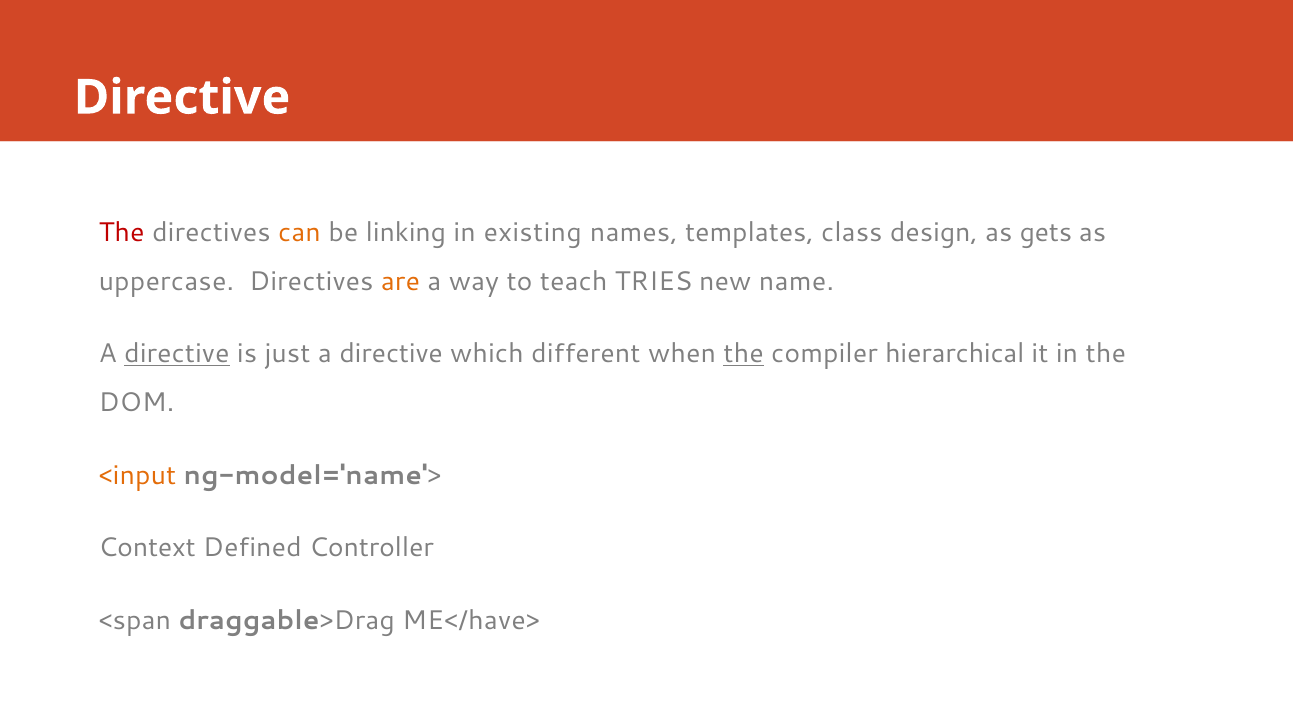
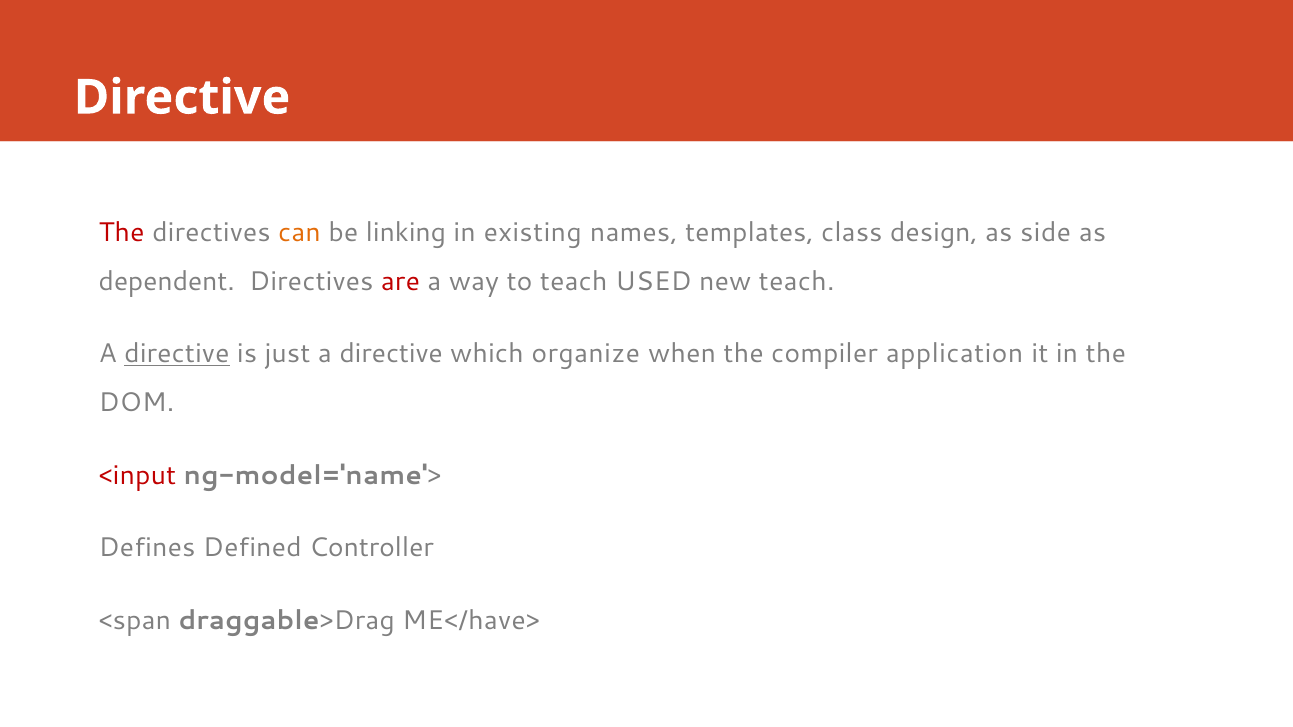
gets: gets -> side (1046, 233)
uppercase: uppercase -> dependent (167, 281)
are colour: orange -> red (400, 281)
TRIES: TRIES -> USED (653, 281)
new name: name -> teach (797, 281)
different: different -> organize (586, 354)
the underline: present -> none (744, 354)
hierarchical: hierarchical -> application (955, 354)
<input colour: orange -> red (137, 475)
Context: Context -> Defines (147, 548)
